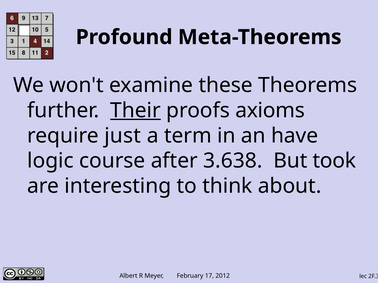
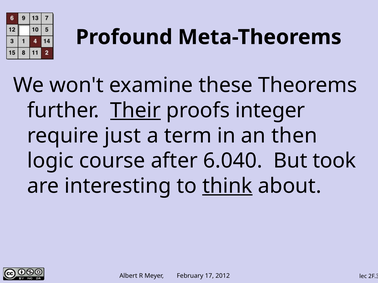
axioms: axioms -> integer (270, 111)
have: have -> then (294, 136)
3.638: 3.638 -> 6.040 (233, 161)
think underline: none -> present (227, 186)
